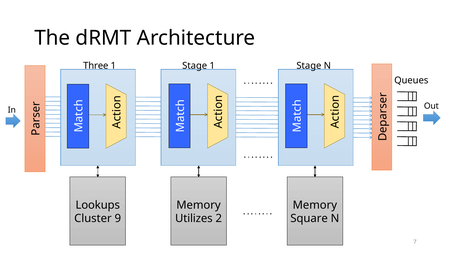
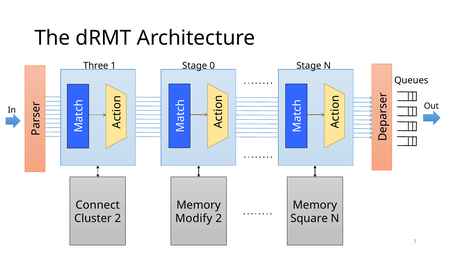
Stage 1: 1 -> 0 (212, 66)
Lookups: Lookups -> Connect (98, 205)
Cluster 9: 9 -> 2 (118, 218)
Utilizes: Utilizes -> Modify (194, 218)
